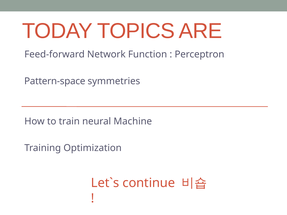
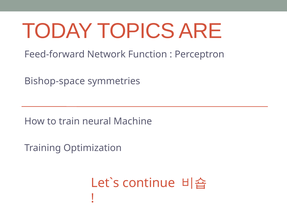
Pattern-space: Pattern-space -> Bishop-space (55, 81)
